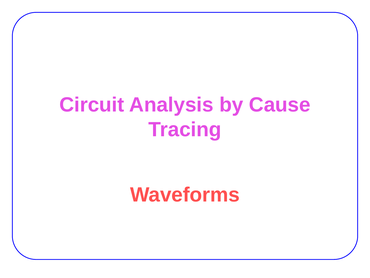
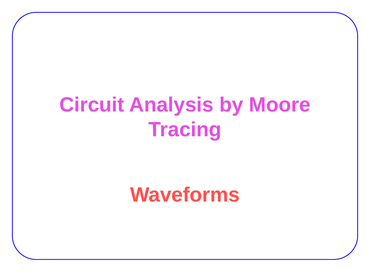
Cause: Cause -> Moore (280, 105)
